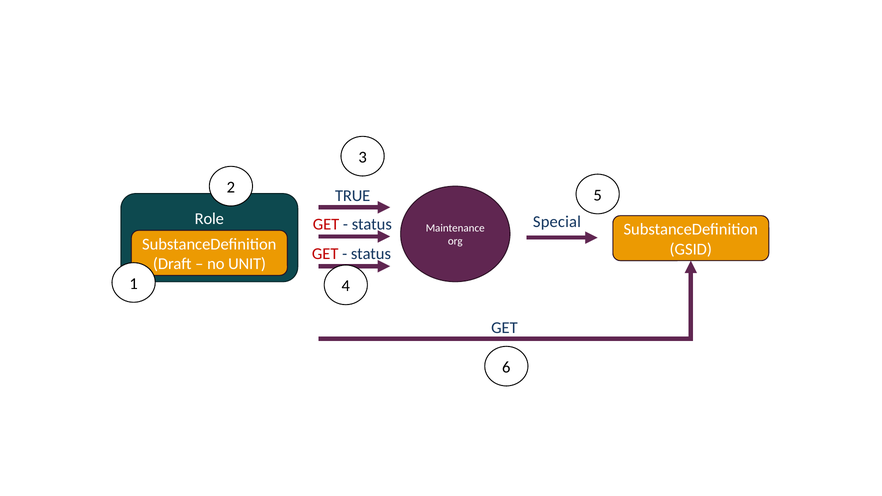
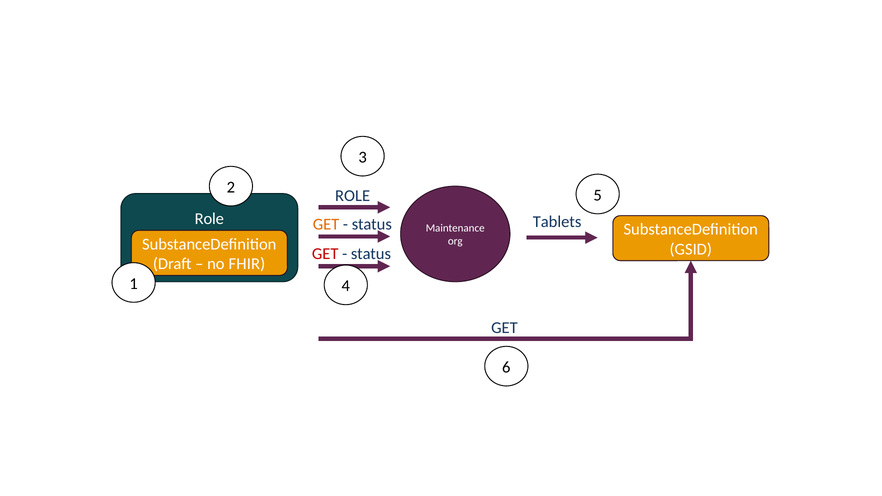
TRUE: TRUE -> ROLE (353, 196)
Special: Special -> Tablets (557, 222)
GET colour: red -> orange (326, 224)
UNIT: UNIT -> FHIR (247, 264)
